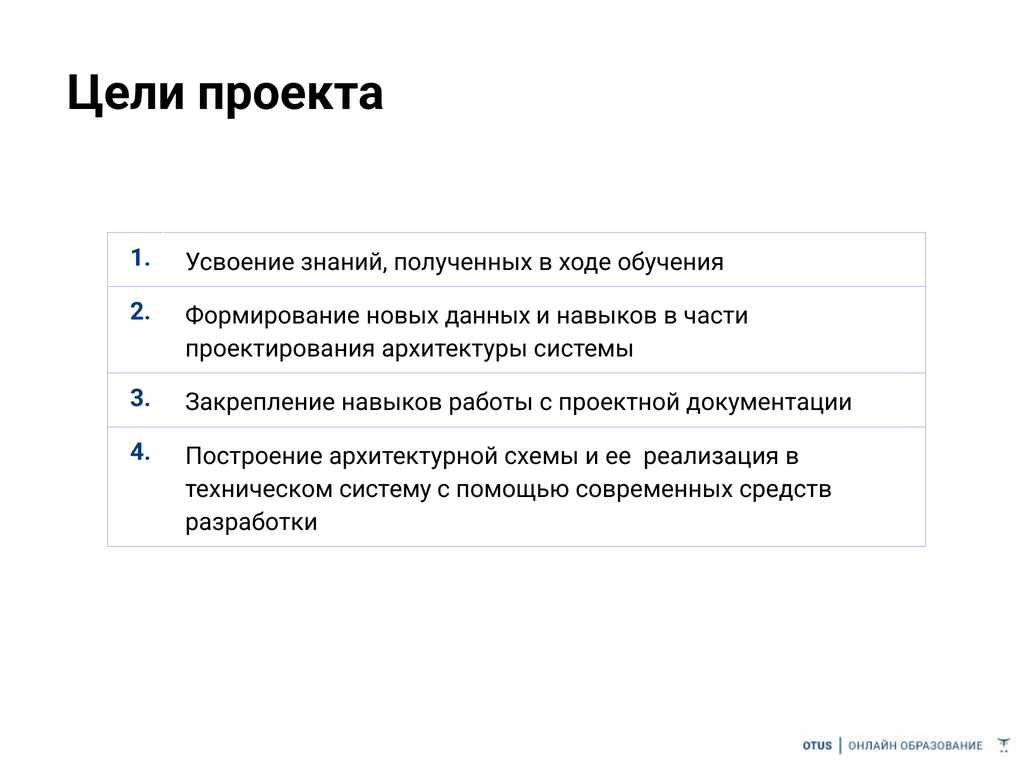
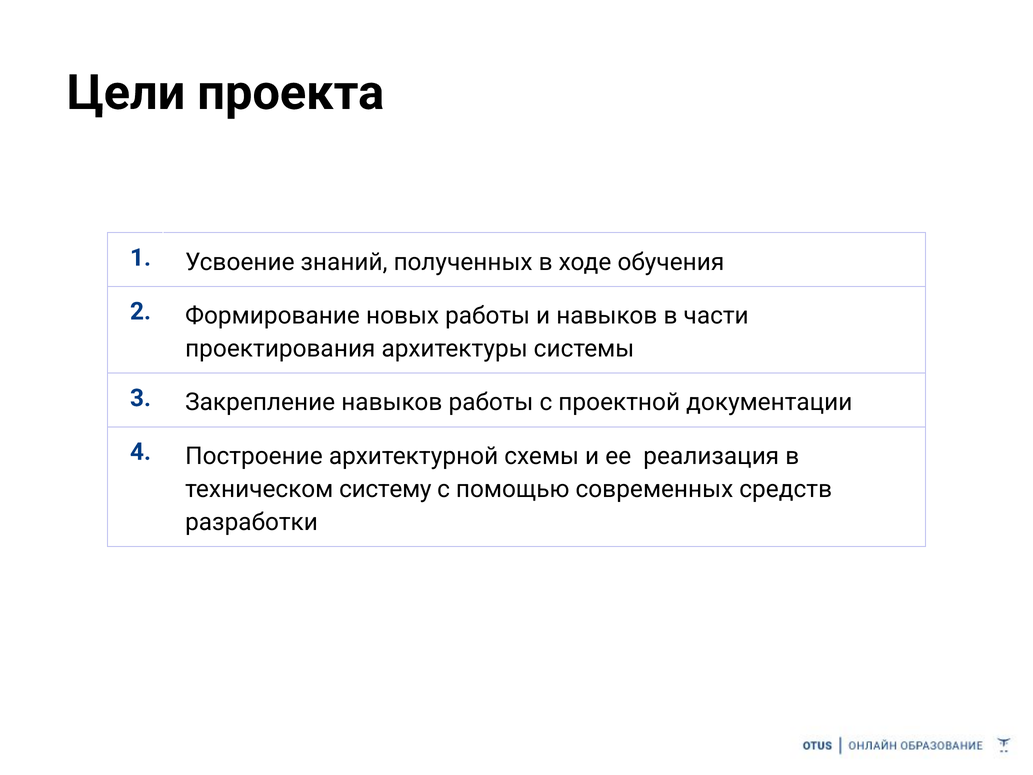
новых данных: данных -> работы (488, 316)
